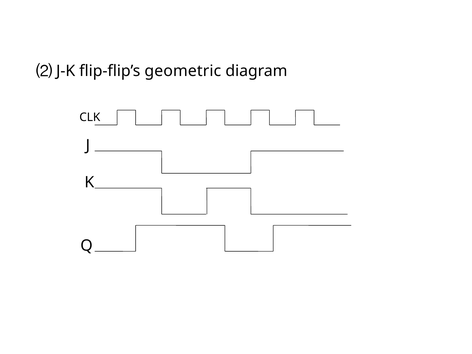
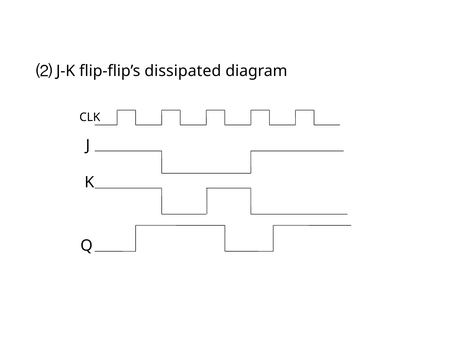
geometric: geometric -> dissipated (183, 71)
